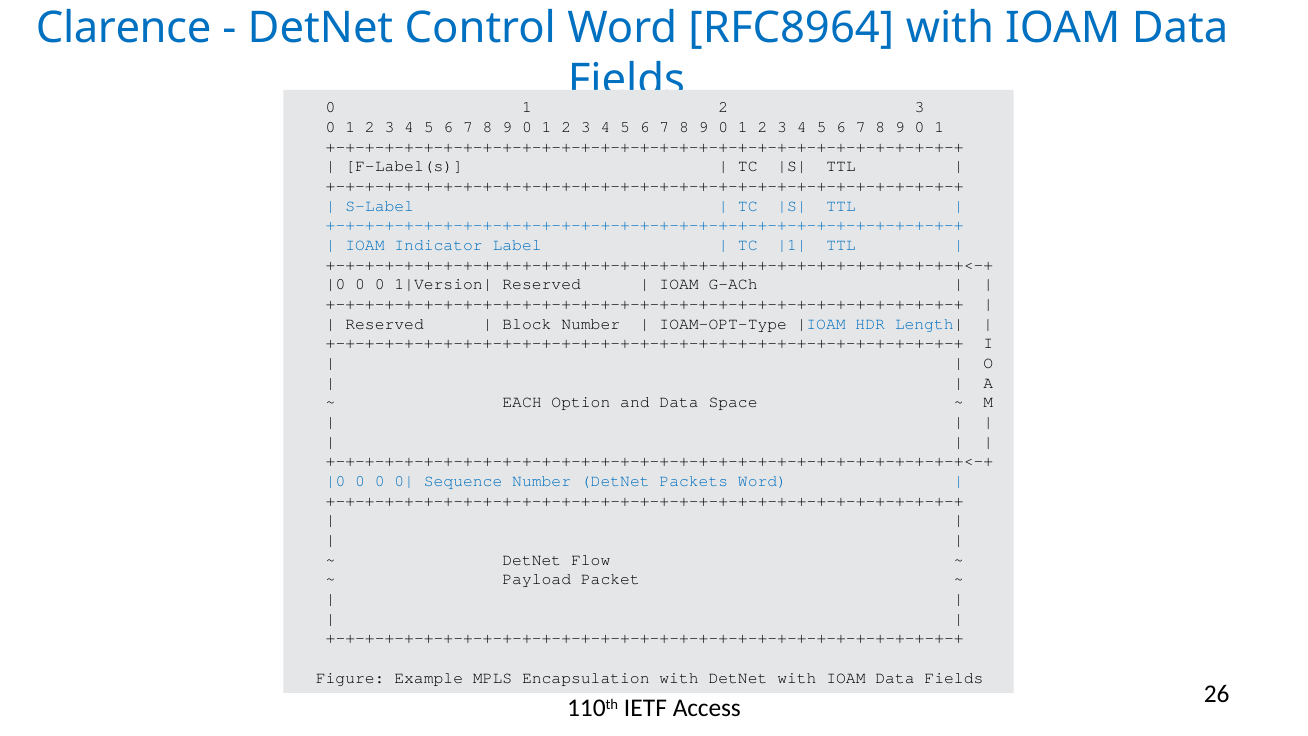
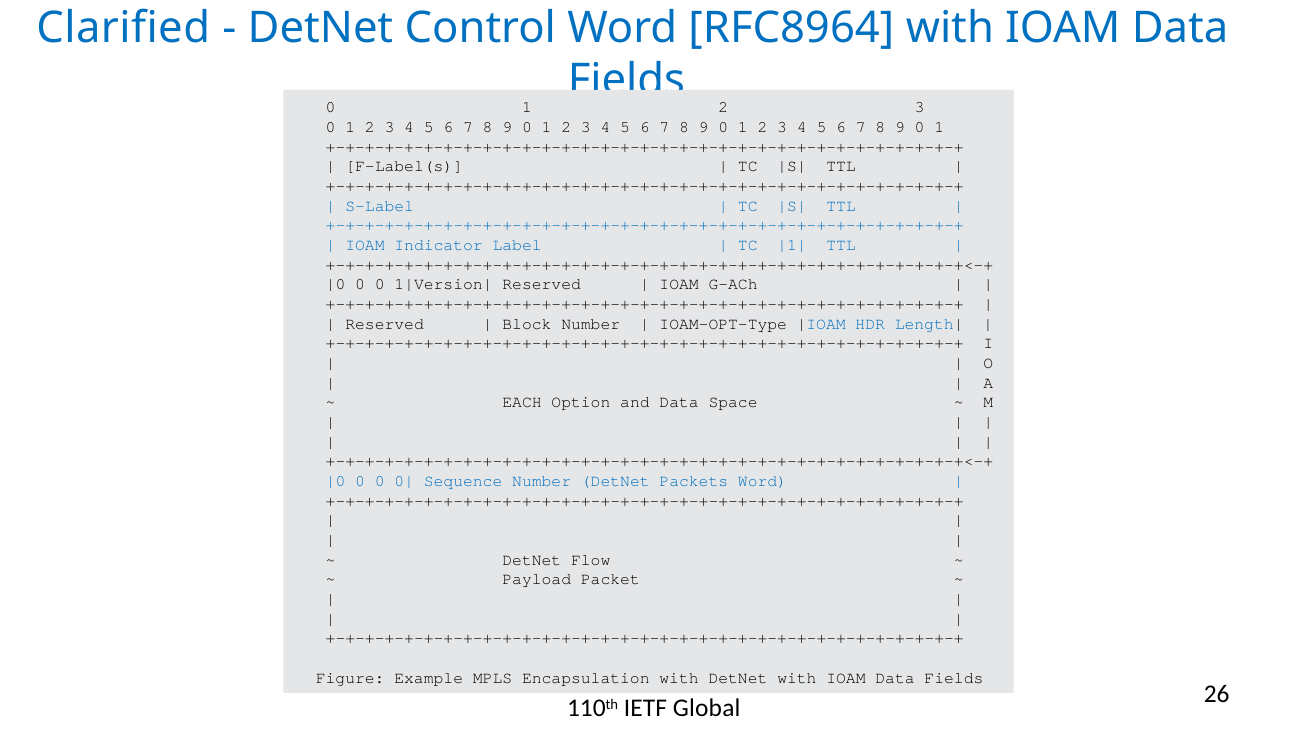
Clarence: Clarence -> Clarified (123, 28)
Access: Access -> Global (707, 708)
